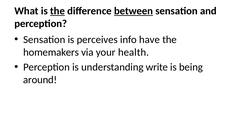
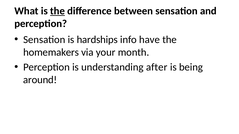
between underline: present -> none (133, 11)
perceives: perceives -> hardships (97, 40)
health: health -> month (134, 52)
write: write -> after (157, 67)
